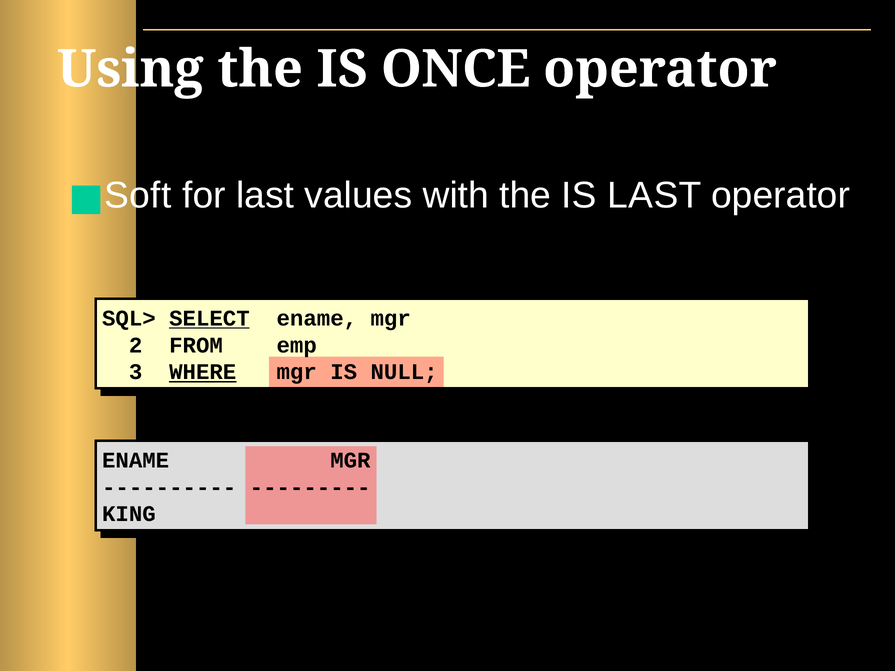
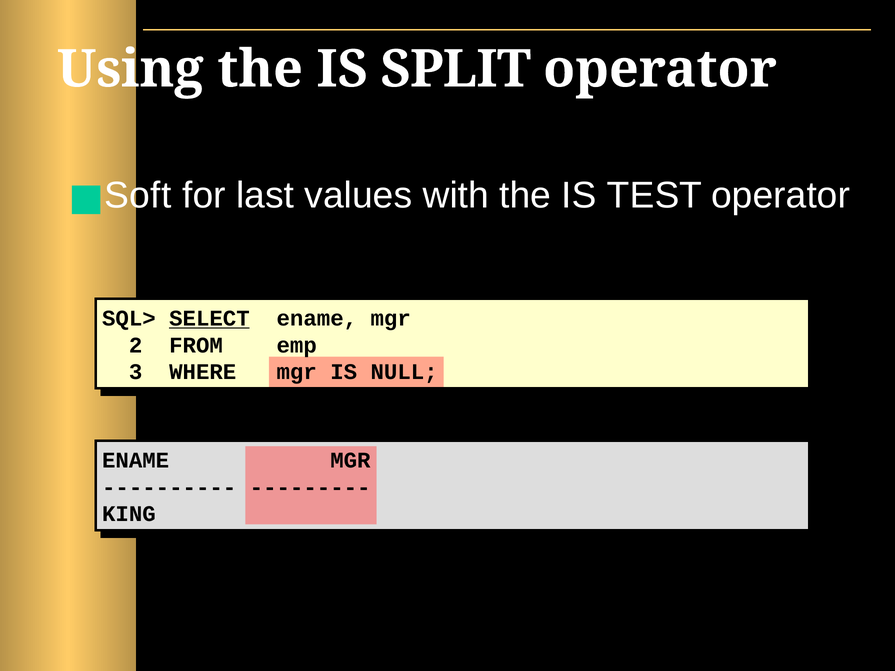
ONCE: ONCE -> SPLIT (456, 69)
IS LAST: LAST -> TEST (655, 195)
WHERE underline: present -> none (203, 372)
